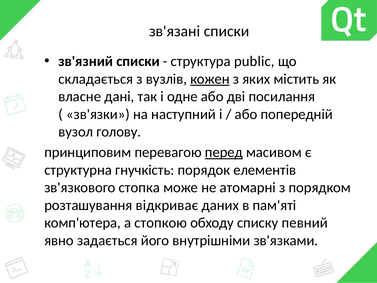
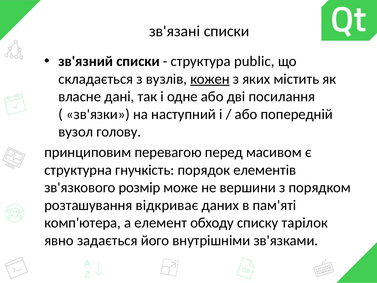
перед underline: present -> none (224, 152)
стопка: стопка -> розмір (139, 187)
атомарні: атомарні -> вершини (248, 187)
стопкою: стопкою -> елемент (161, 223)
певний: певний -> тарілок (305, 223)
